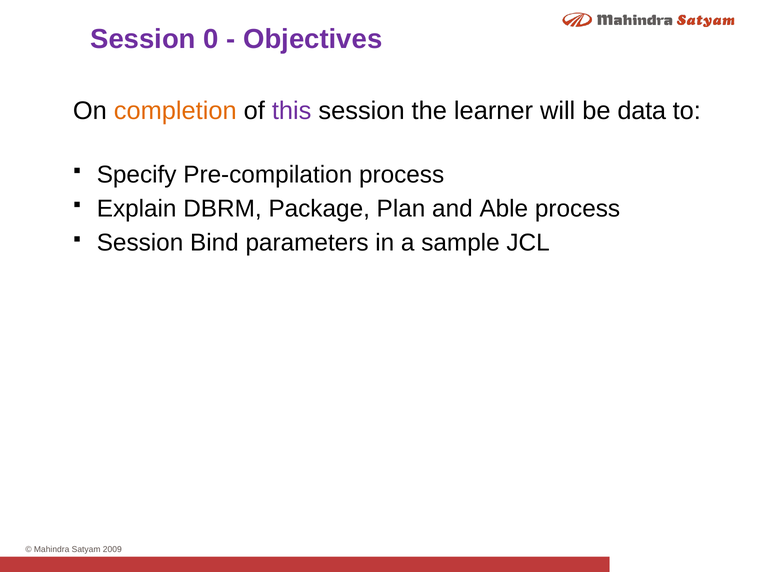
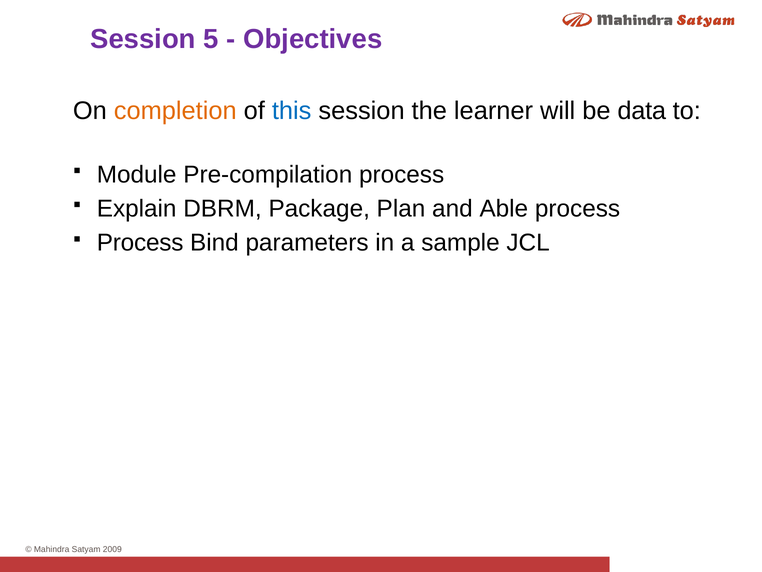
0: 0 -> 5 (211, 39)
this colour: purple -> blue (292, 111)
Specify: Specify -> Module (137, 175)
Session: Session -> Process (140, 243)
